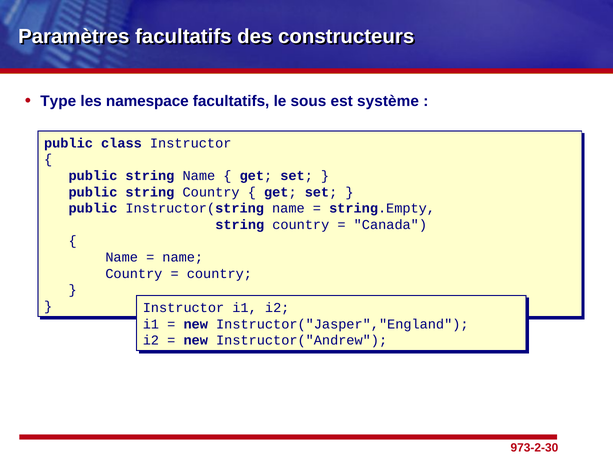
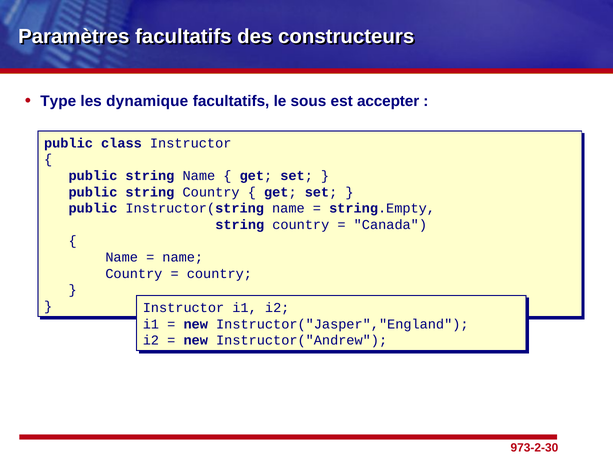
namespace: namespace -> dynamique (147, 101)
système: système -> accepter (388, 101)
